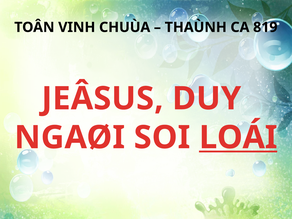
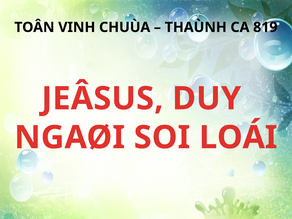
LOÁI underline: present -> none (238, 138)
